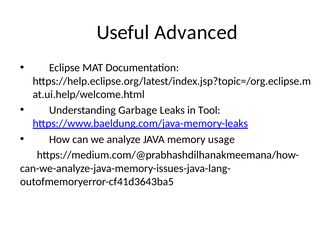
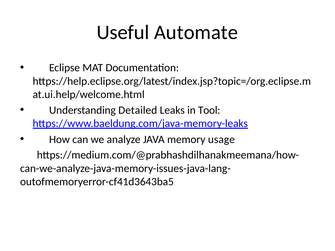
Advanced: Advanced -> Automate (196, 32)
Garbage: Garbage -> Detailed (138, 110)
